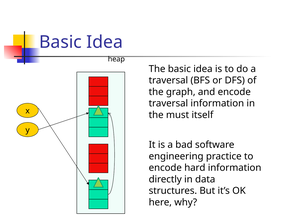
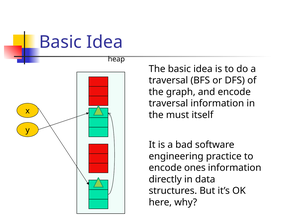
hard: hard -> ones (195, 168)
